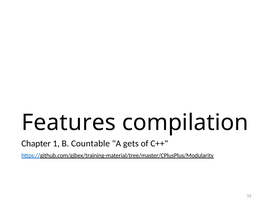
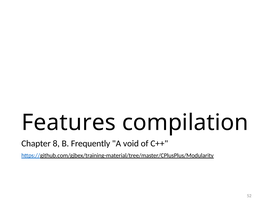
1: 1 -> 8 (56, 143)
Countable: Countable -> Frequently (91, 143)
gets: gets -> void (131, 143)
